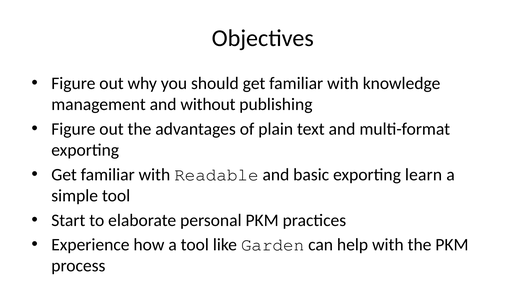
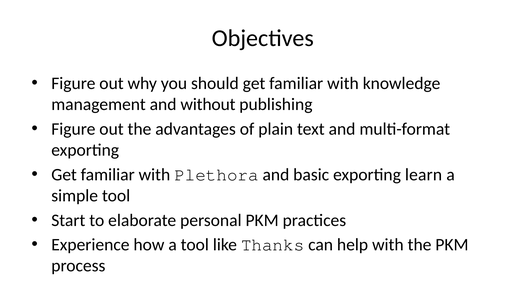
Readable: Readable -> Plethora (216, 175)
Garden: Garden -> Thanks (273, 245)
